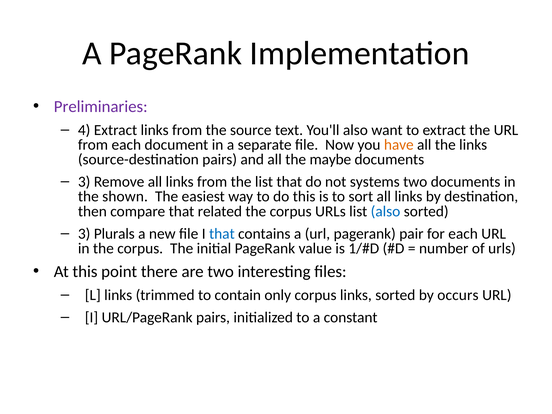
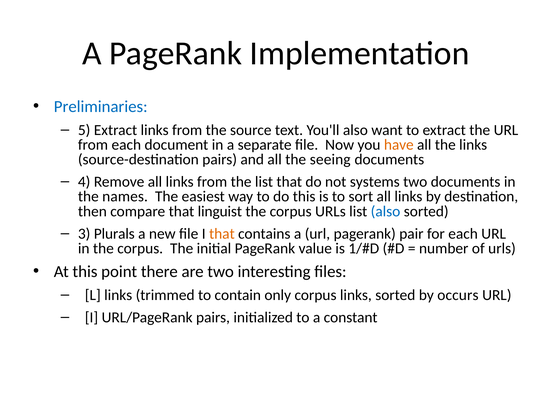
Preliminaries colour: purple -> blue (101, 107)
4: 4 -> 5 (84, 130)
maybe: maybe -> seeing (330, 159)
3: 3 -> 4 (84, 182)
shown: shown -> names (125, 197)
related: related -> linguist (220, 211)
that colour: blue -> orange (222, 234)
